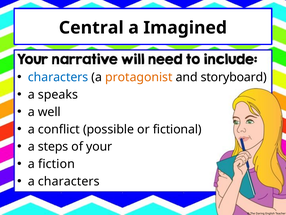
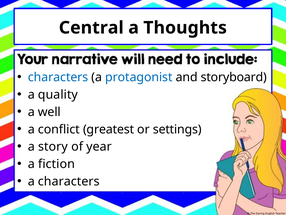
Imagined: Imagined -> Thoughts (185, 28)
protagonist colour: orange -> blue (139, 77)
speaks: speaks -> quality (58, 94)
possible: possible -> greatest (109, 129)
fictional: fictional -> settings (177, 129)
steps: steps -> story (53, 146)
your: your -> year (99, 146)
